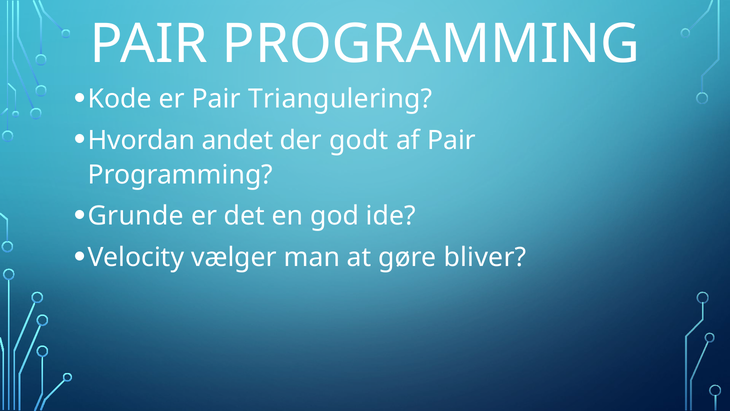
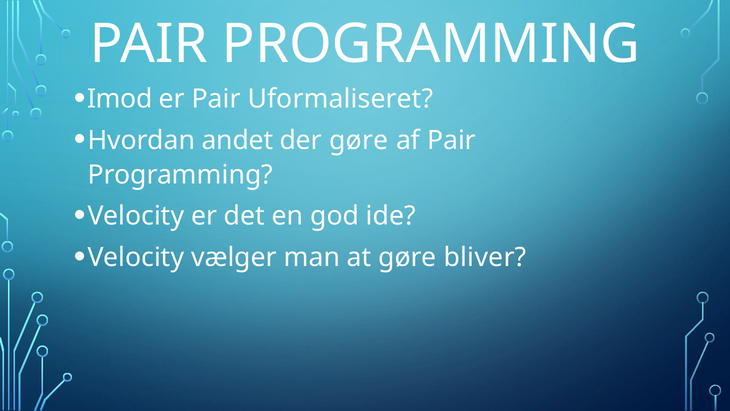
Kode: Kode -> Imod (120, 99)
Triangulering: Triangulering -> Uformaliseret (340, 99)
der godt: godt -> gøre (359, 140)
Grunde: Grunde -> Velocity (136, 216)
